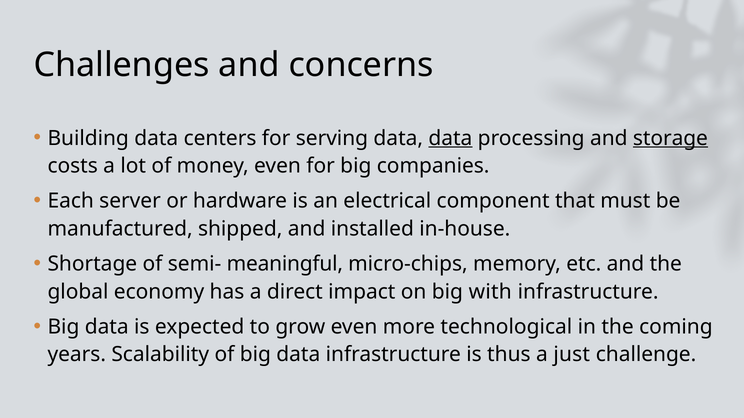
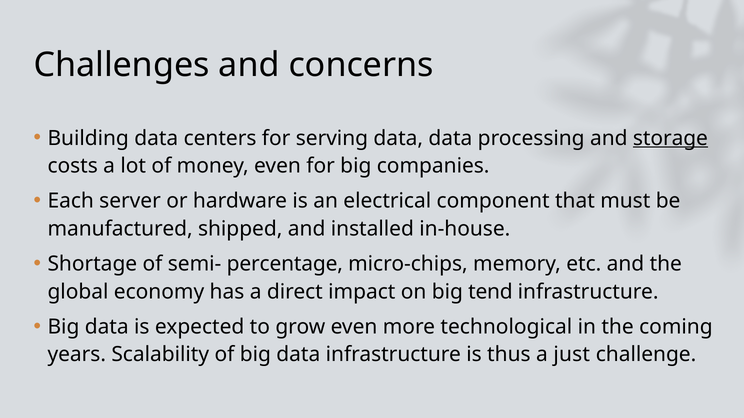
data underline: present -> none (450, 138)
meaningful: meaningful -> percentage (285, 264)
with: with -> tend (490, 292)
